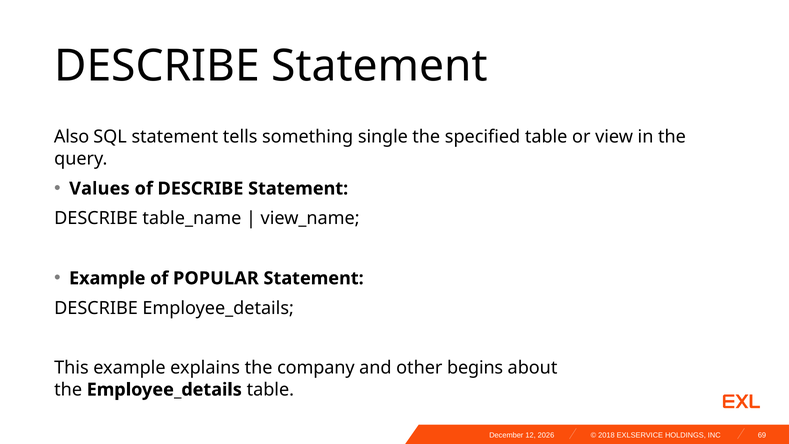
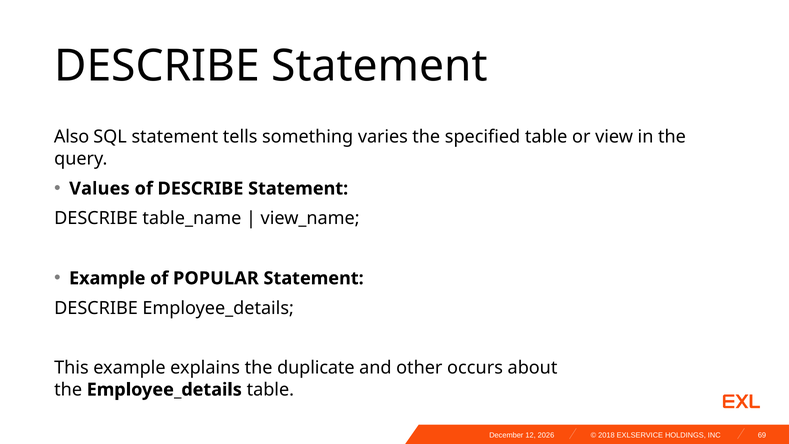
single: single -> varies (383, 137)
company: company -> duplicate (316, 368)
begins: begins -> occurs (475, 368)
